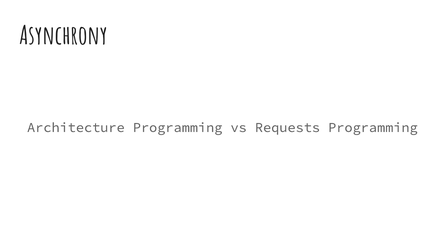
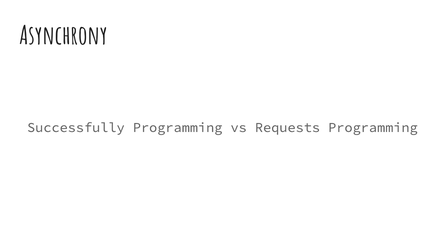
Architecture: Architecture -> Successfully (76, 128)
